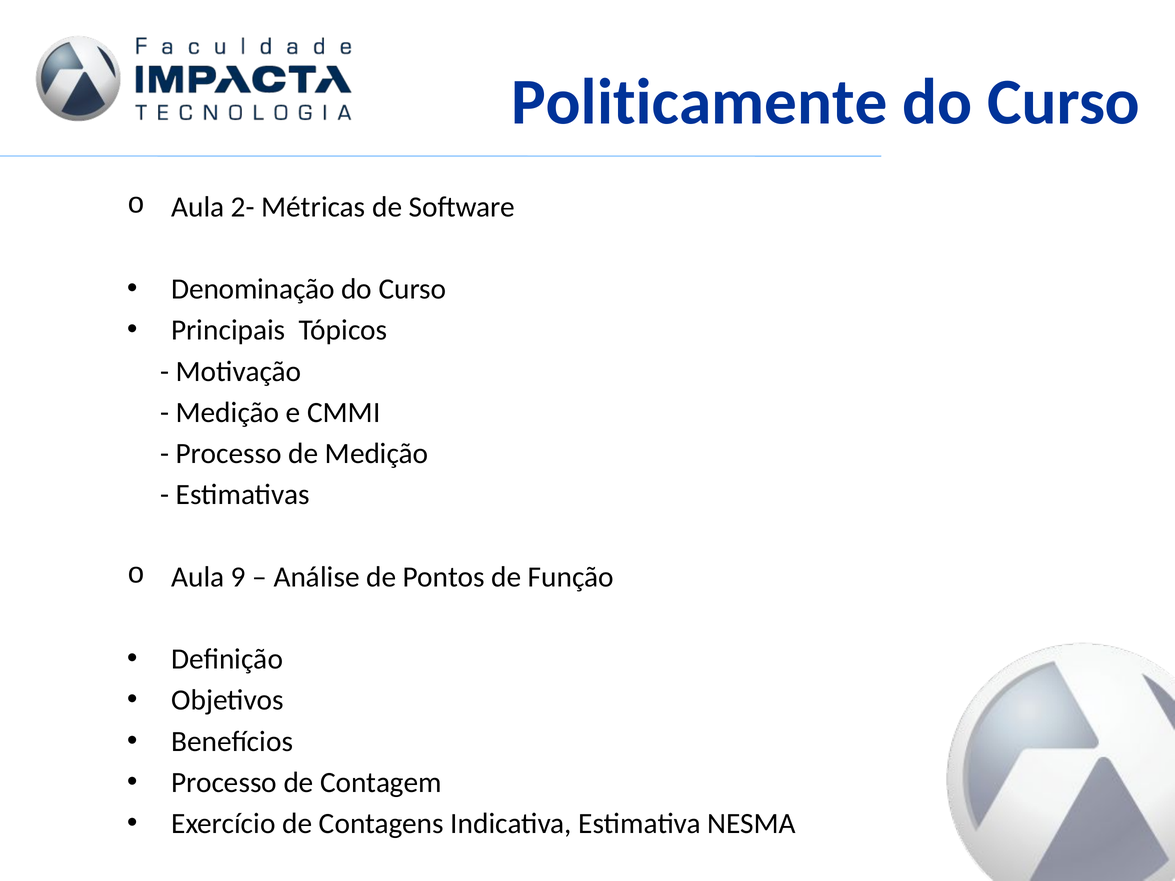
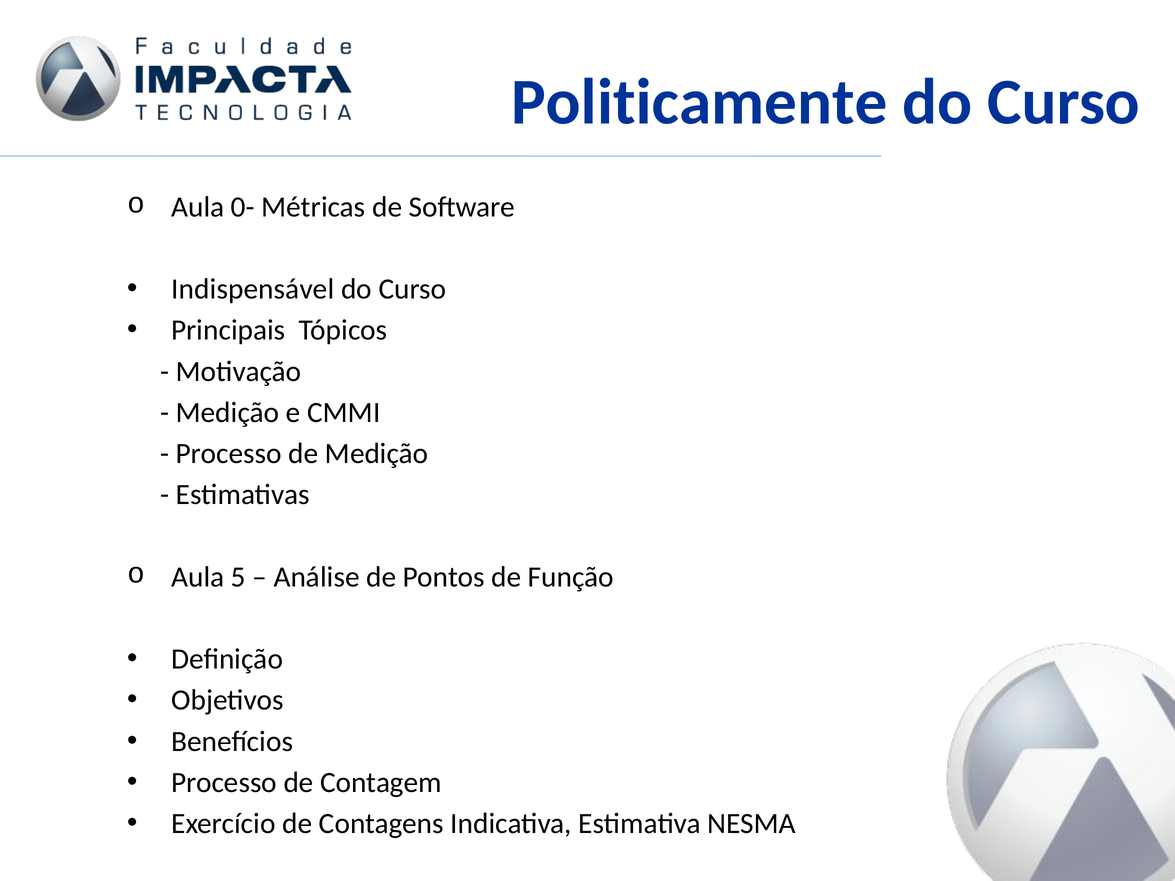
2-: 2- -> 0- (243, 207)
Denominação: Denominação -> Indispensável (253, 289)
9: 9 -> 5 (238, 577)
